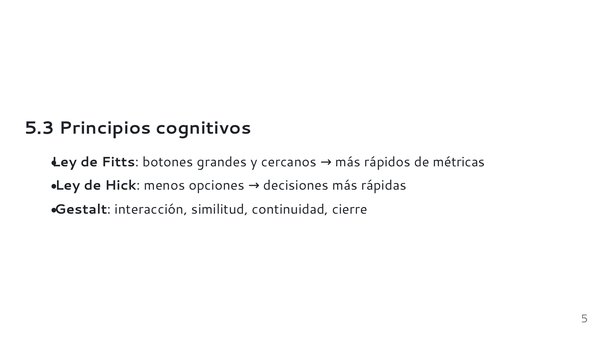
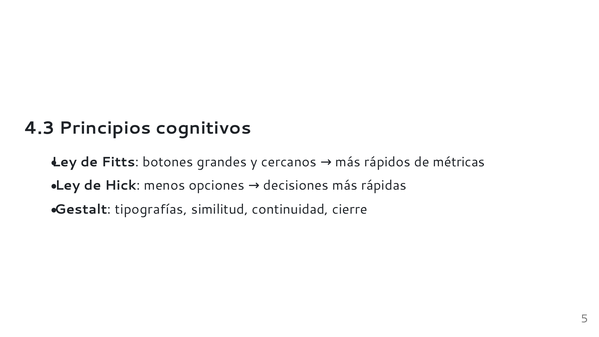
5.3: 5.3 -> 4.3 (40, 128)
interacción: interacción -> tipografías (151, 209)
